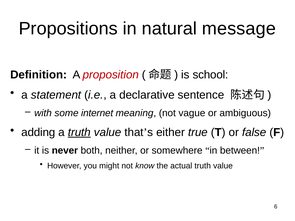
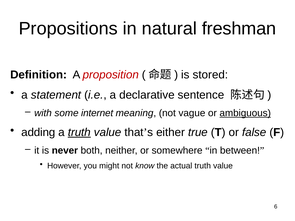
message: message -> freshman (239, 29)
school: school -> stored (210, 75)
ambiguous underline: none -> present (245, 113)
